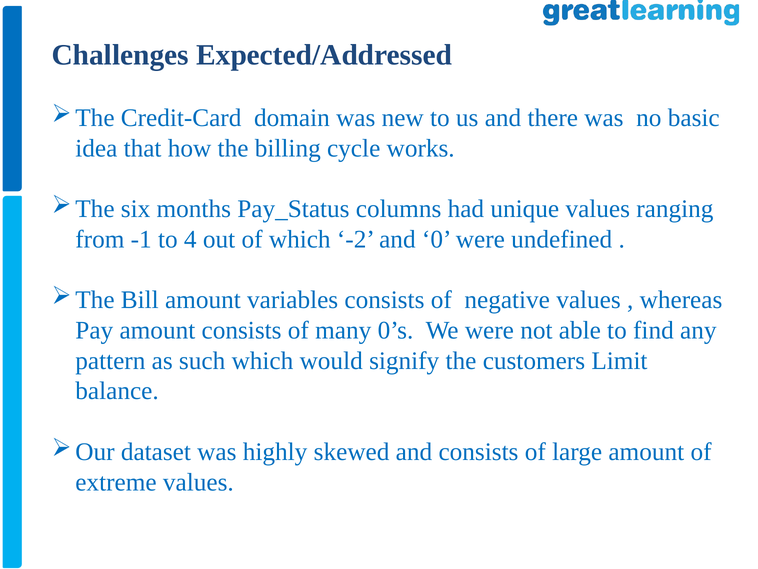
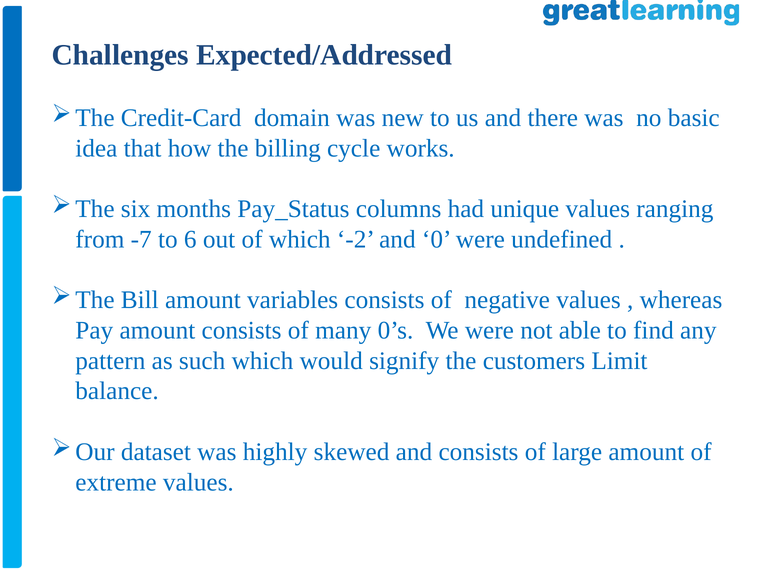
-1: -1 -> -7 (141, 239)
4: 4 -> 6 (190, 239)
